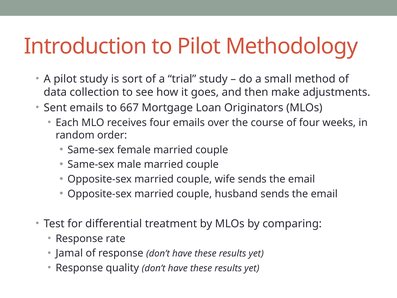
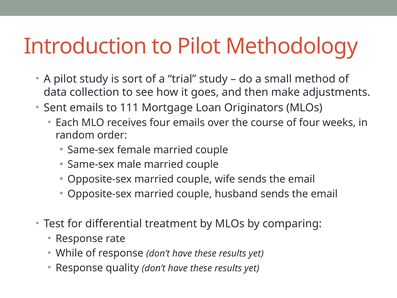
667: 667 -> 111 (129, 108)
Jamal: Jamal -> While (69, 253)
